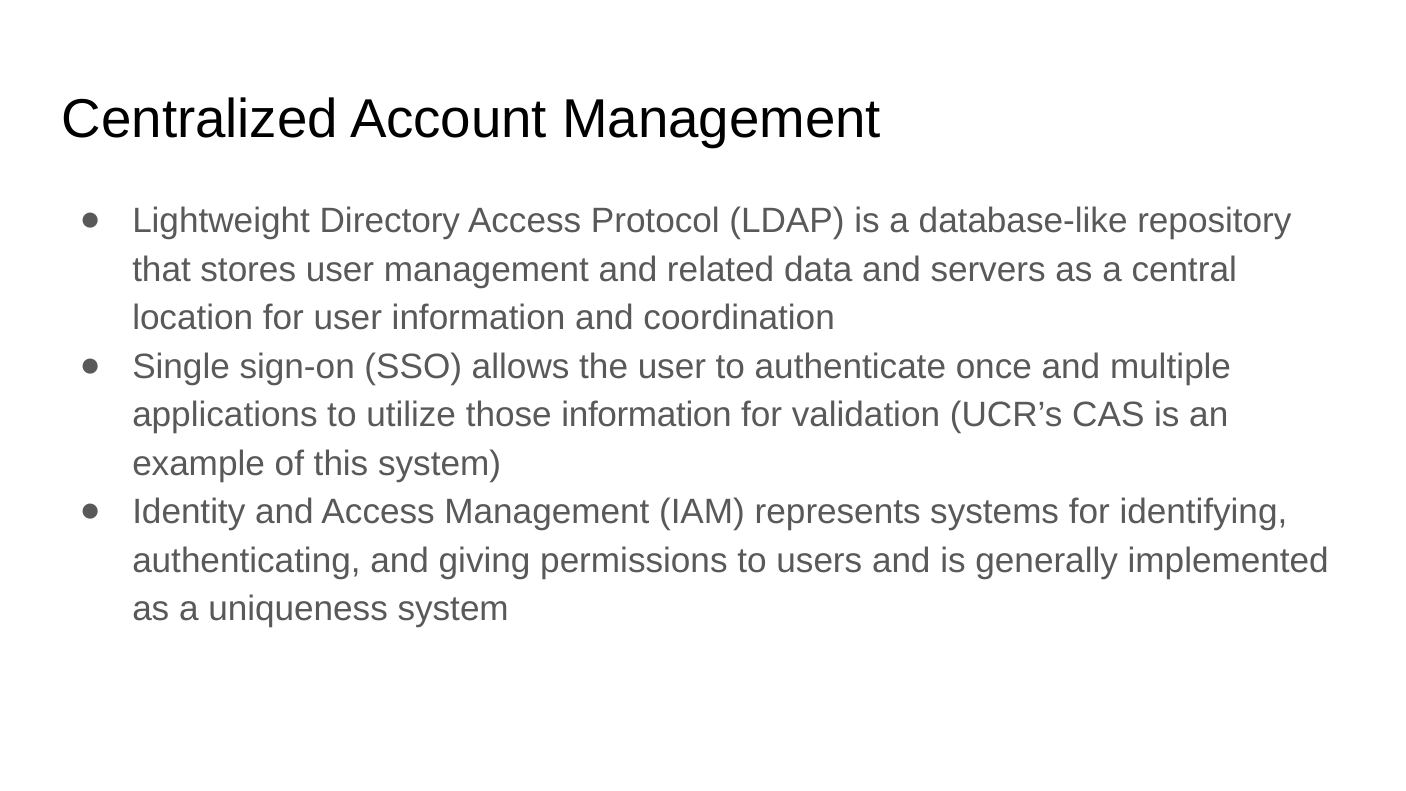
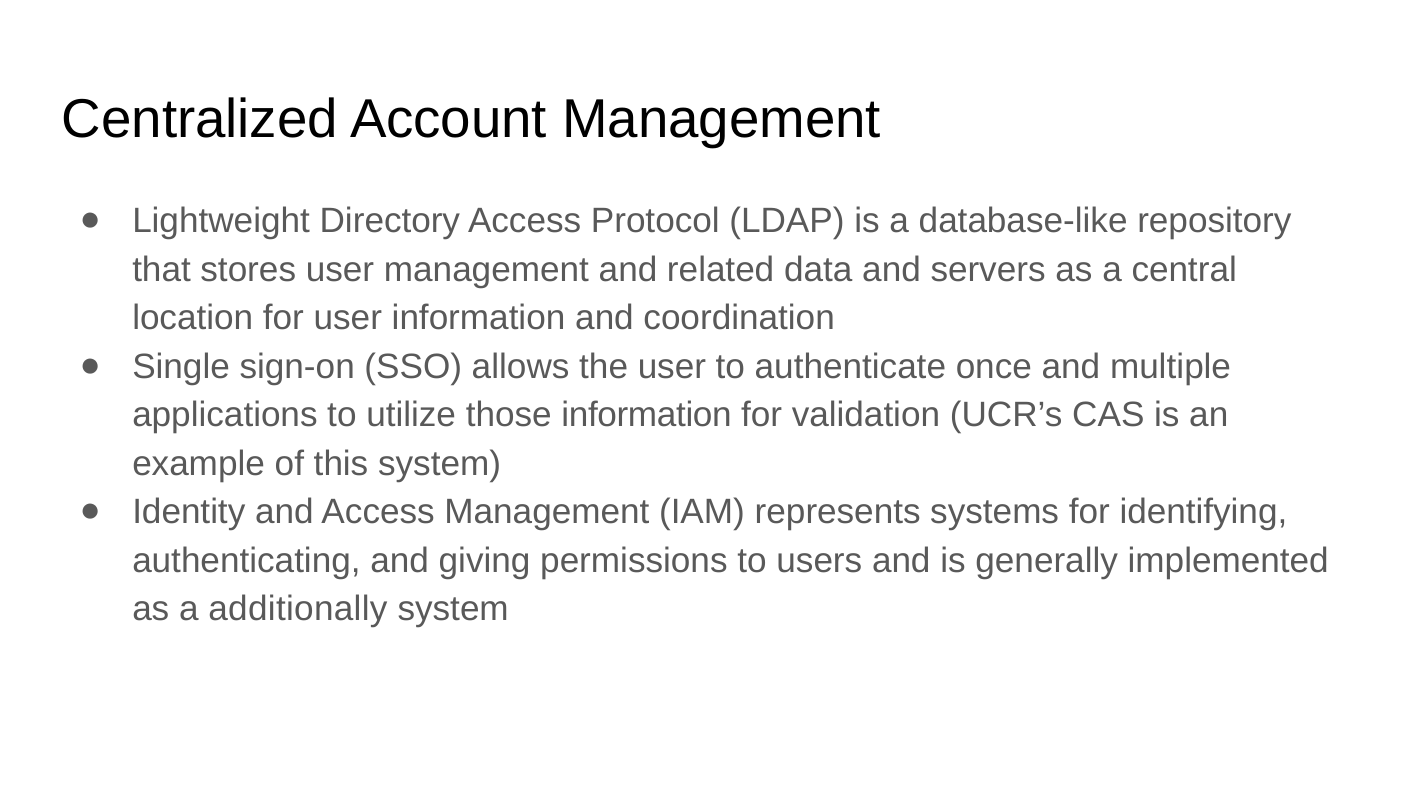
uniqueness: uniqueness -> additionally (298, 609)
